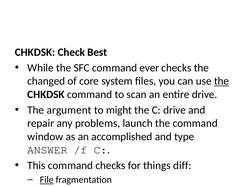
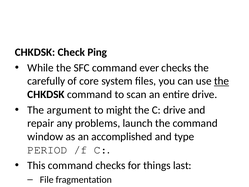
Best: Best -> Ping (97, 52)
changed: changed -> carefully (46, 81)
ANSWER: ANSWER -> PERIOD (47, 150)
diff: diff -> last (182, 165)
File underline: present -> none (47, 179)
